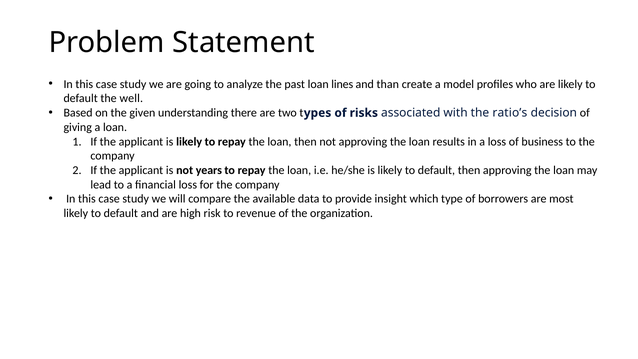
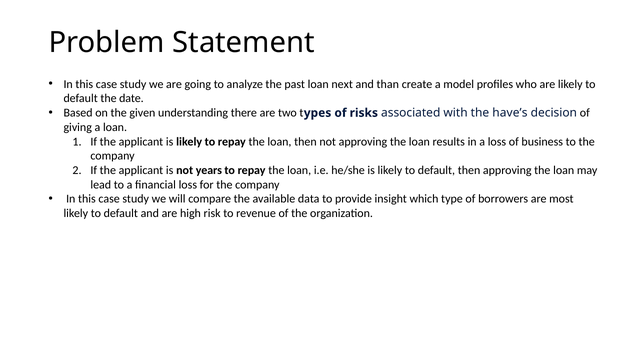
lines: lines -> next (342, 84)
well: well -> date (131, 98)
ratio’s: ratio’s -> have’s (510, 113)
